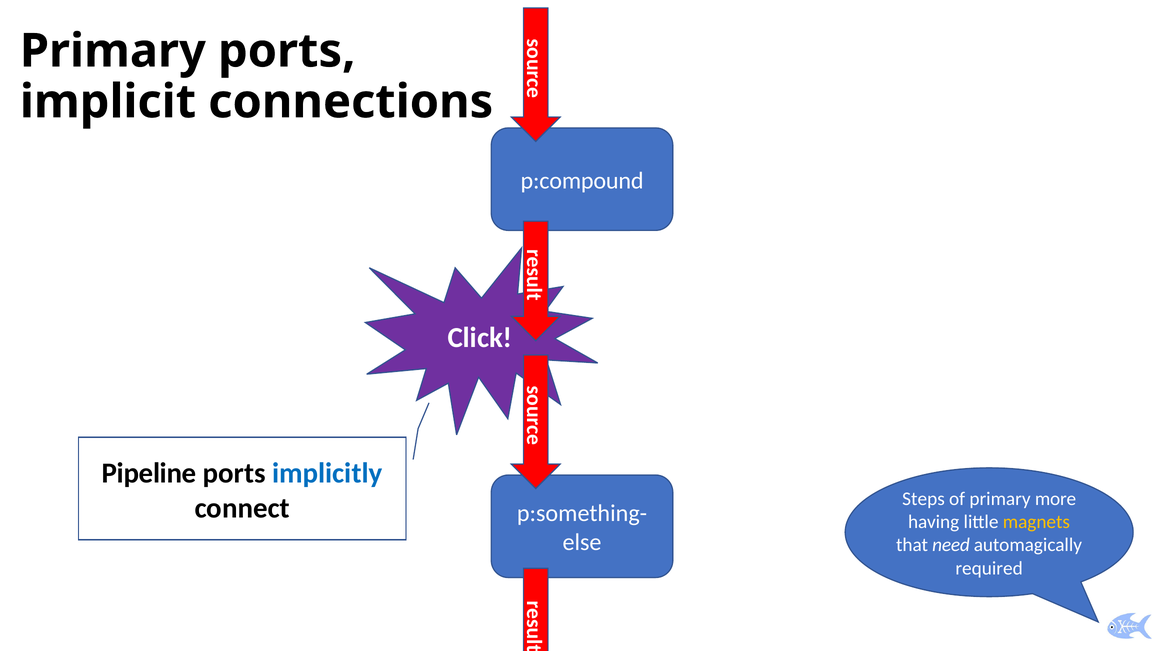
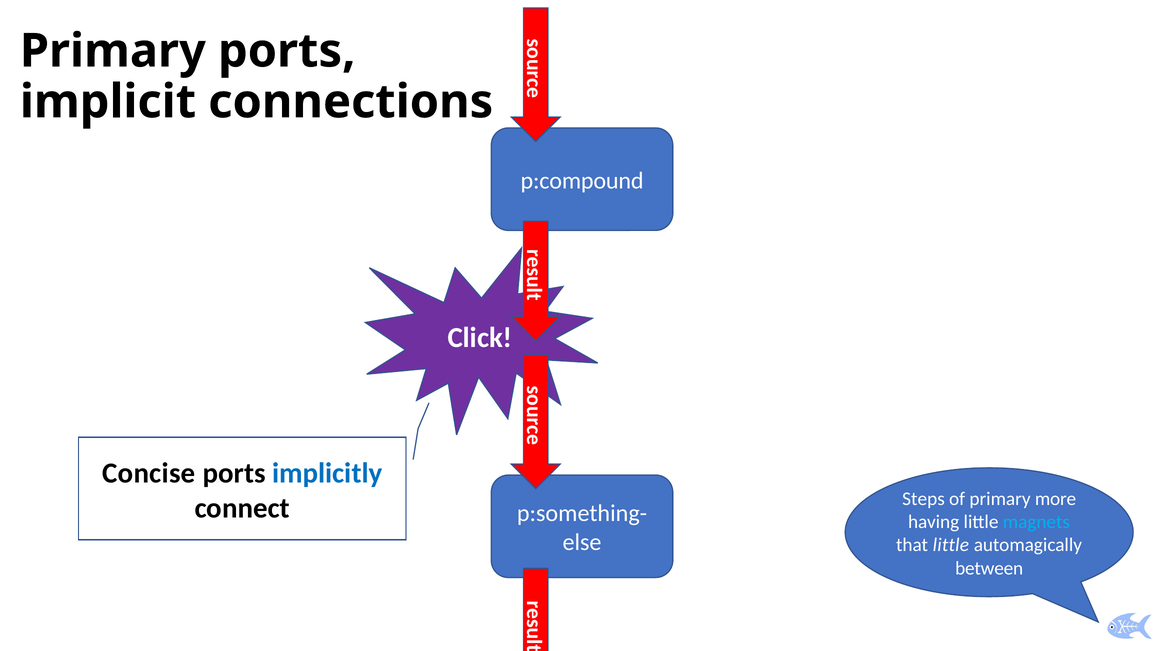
Pipeline: Pipeline -> Concise (149, 473)
magnets colour: yellow -> light blue (1036, 522)
that need: need -> little (951, 545)
required: required -> between (989, 568)
